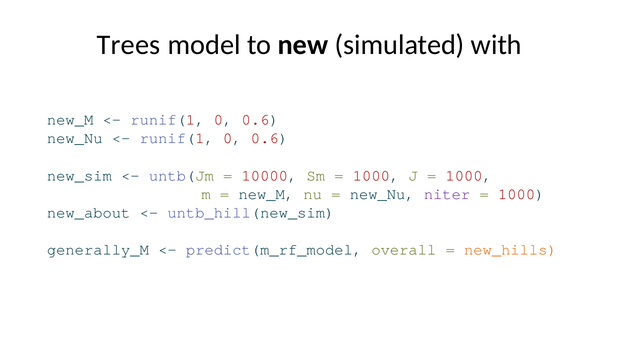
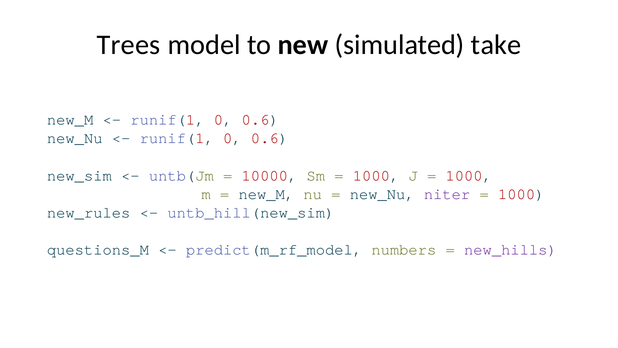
with: with -> take (496, 45)
new_about: new_about -> new_rules (89, 212)
generally_M: generally_M -> questions_M (98, 249)
overall: overall -> numbers (404, 249)
new_hills colour: orange -> purple (510, 249)
